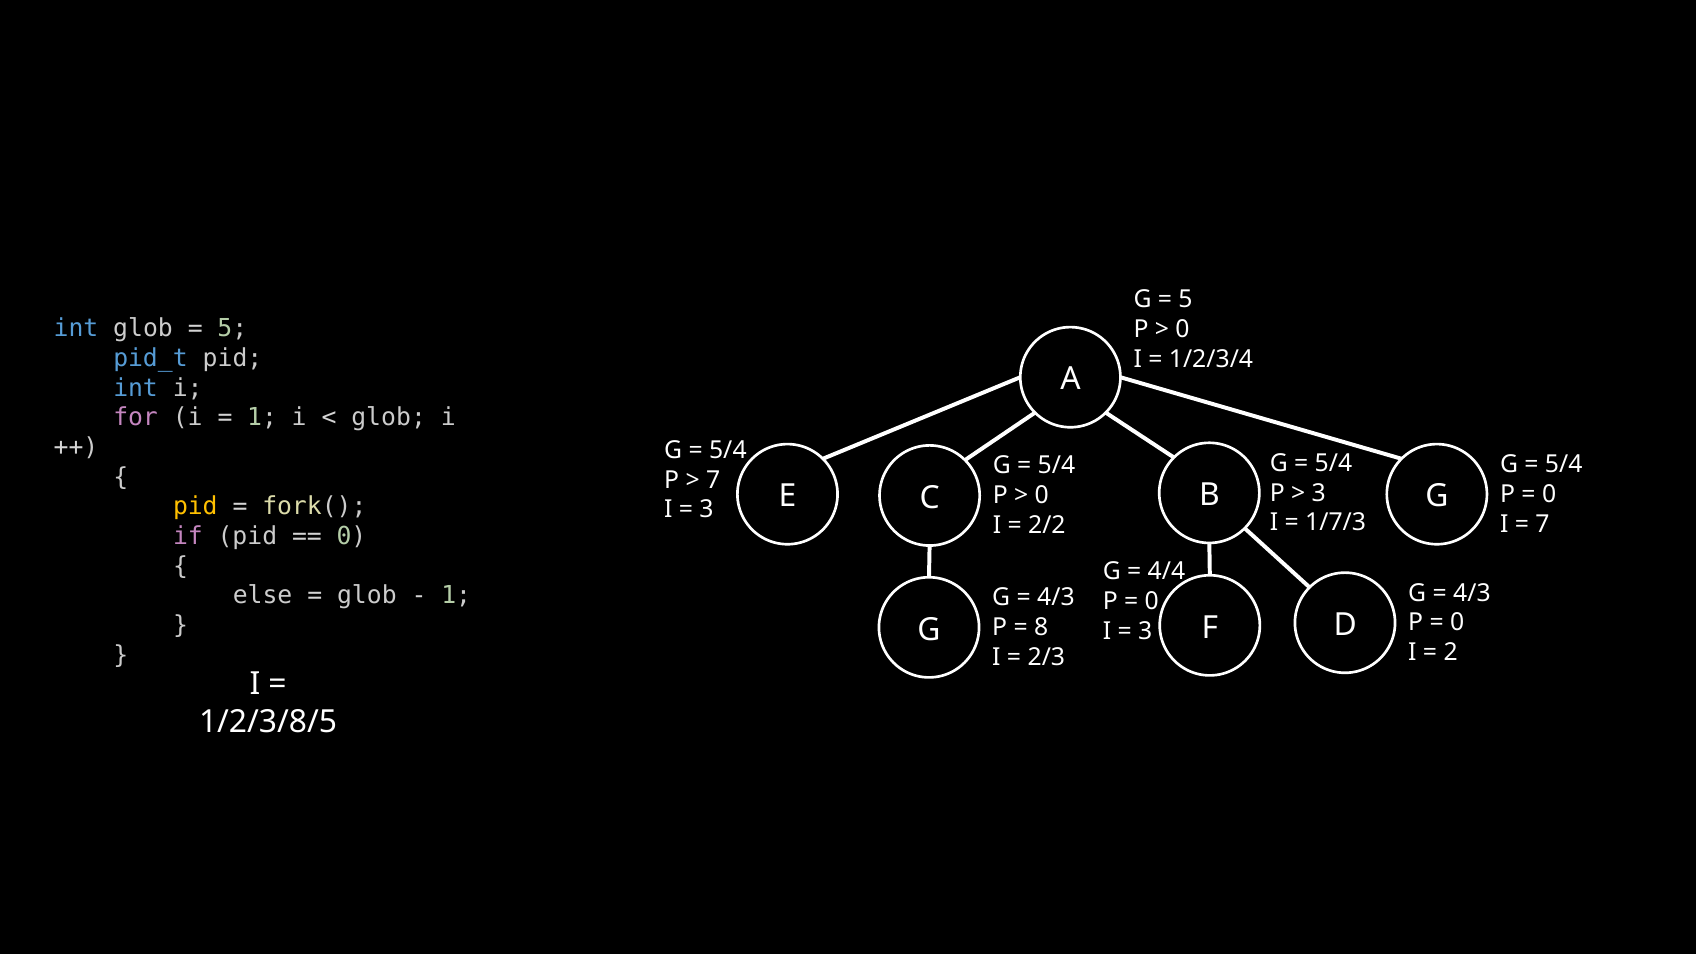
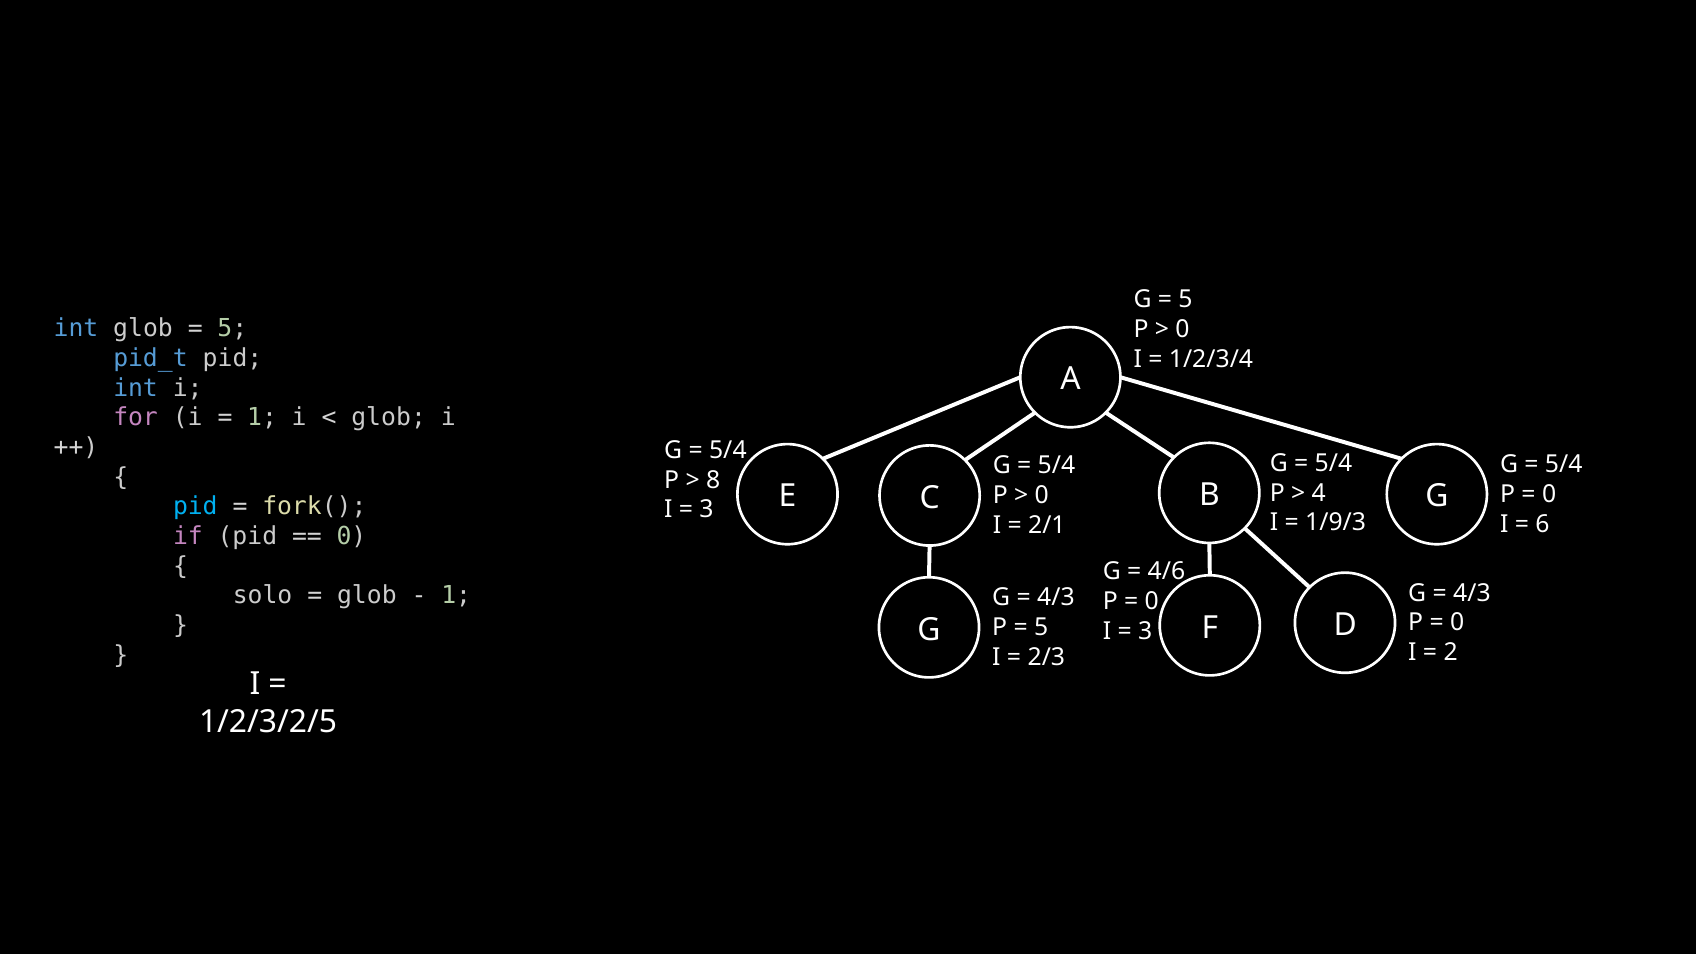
7: 7 -> 8 (713, 480)
3: 3 -> 4 (1319, 493)
pid colour: yellow -> light blue (195, 507)
1/7/3: 1/7/3 -> 1/9/3 (1336, 523)
7: 7 -> 6 (1543, 524)
2/2: 2/2 -> 2/1 (1047, 525)
4/4: 4/4 -> 4/6 (1166, 571)
else: else -> solo (263, 596)
8: 8 -> 5 (1041, 627)
1/2/3/8/5: 1/2/3/8/5 -> 1/2/3/2/5 (268, 722)
